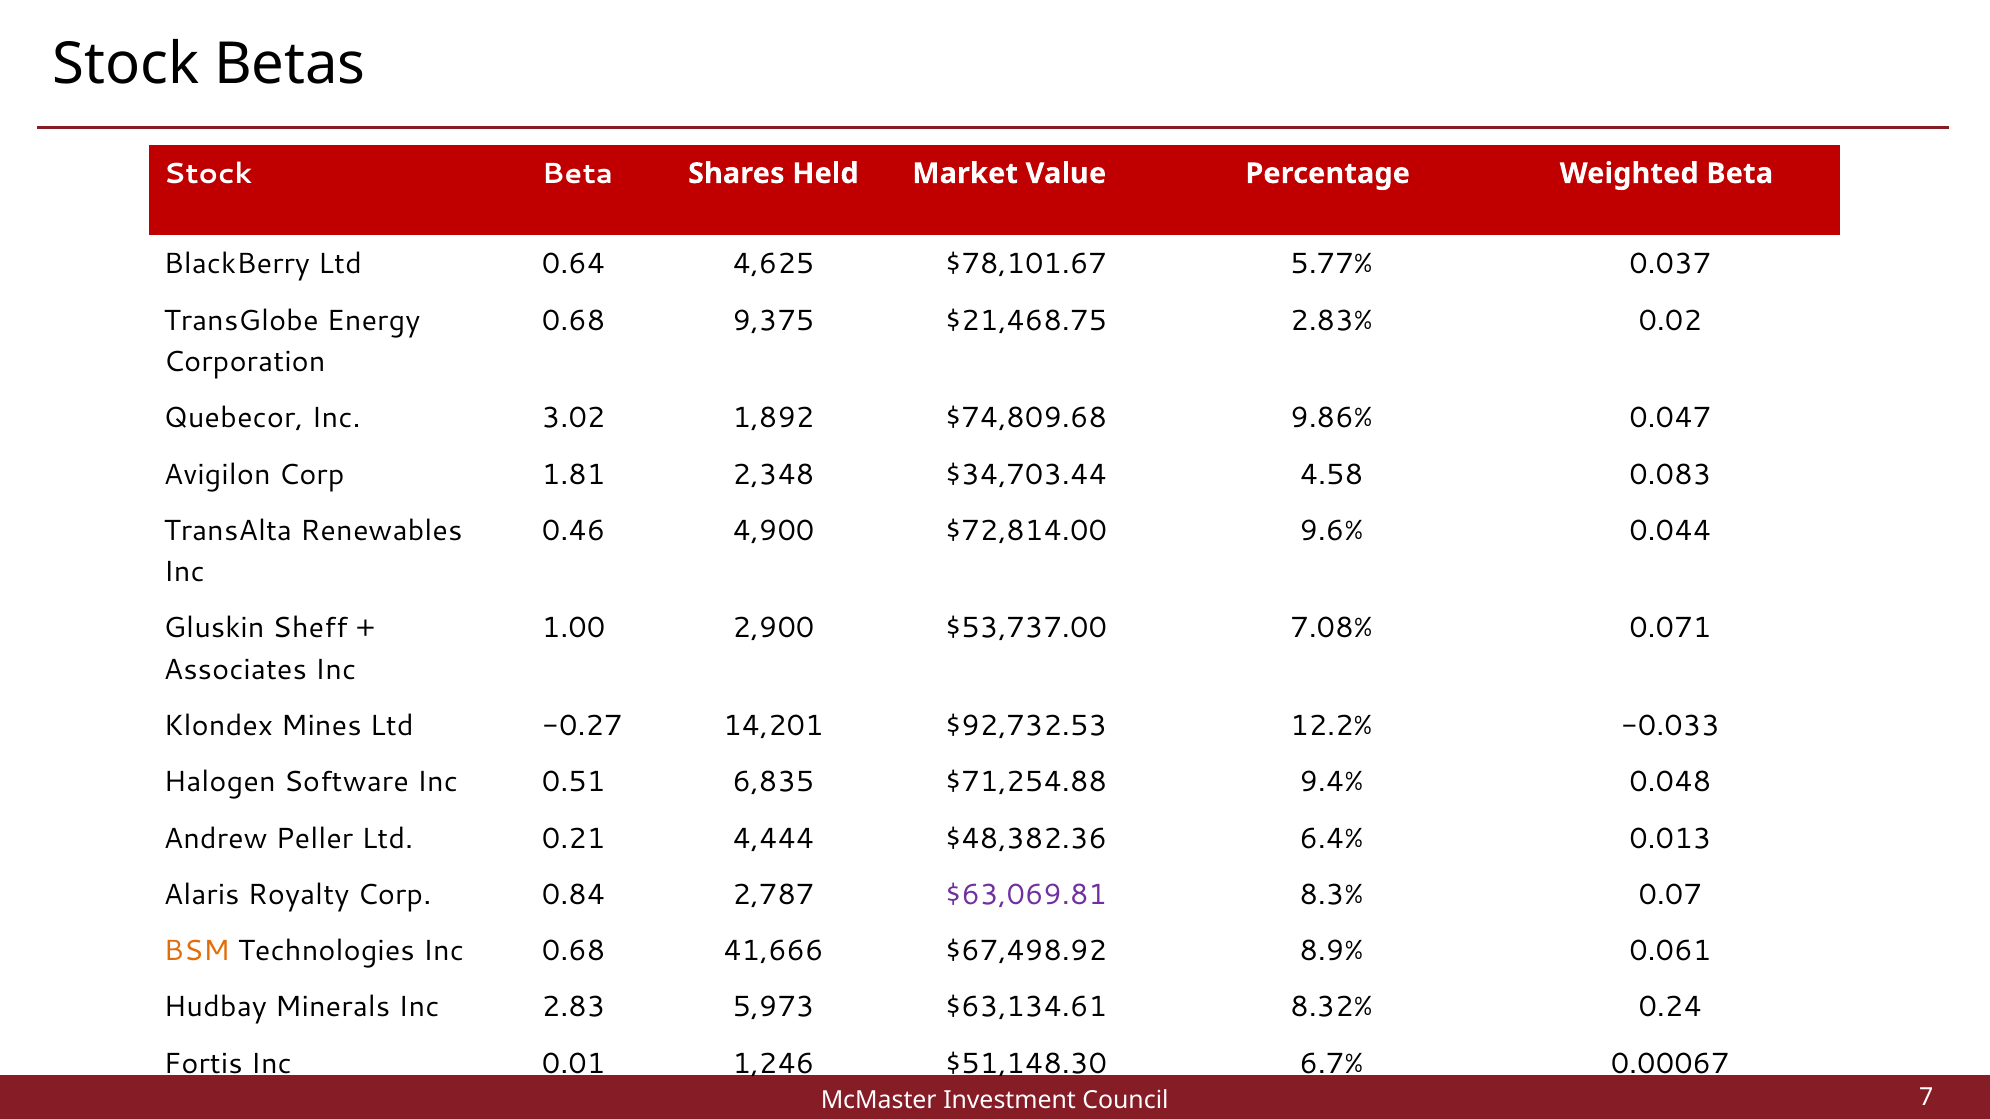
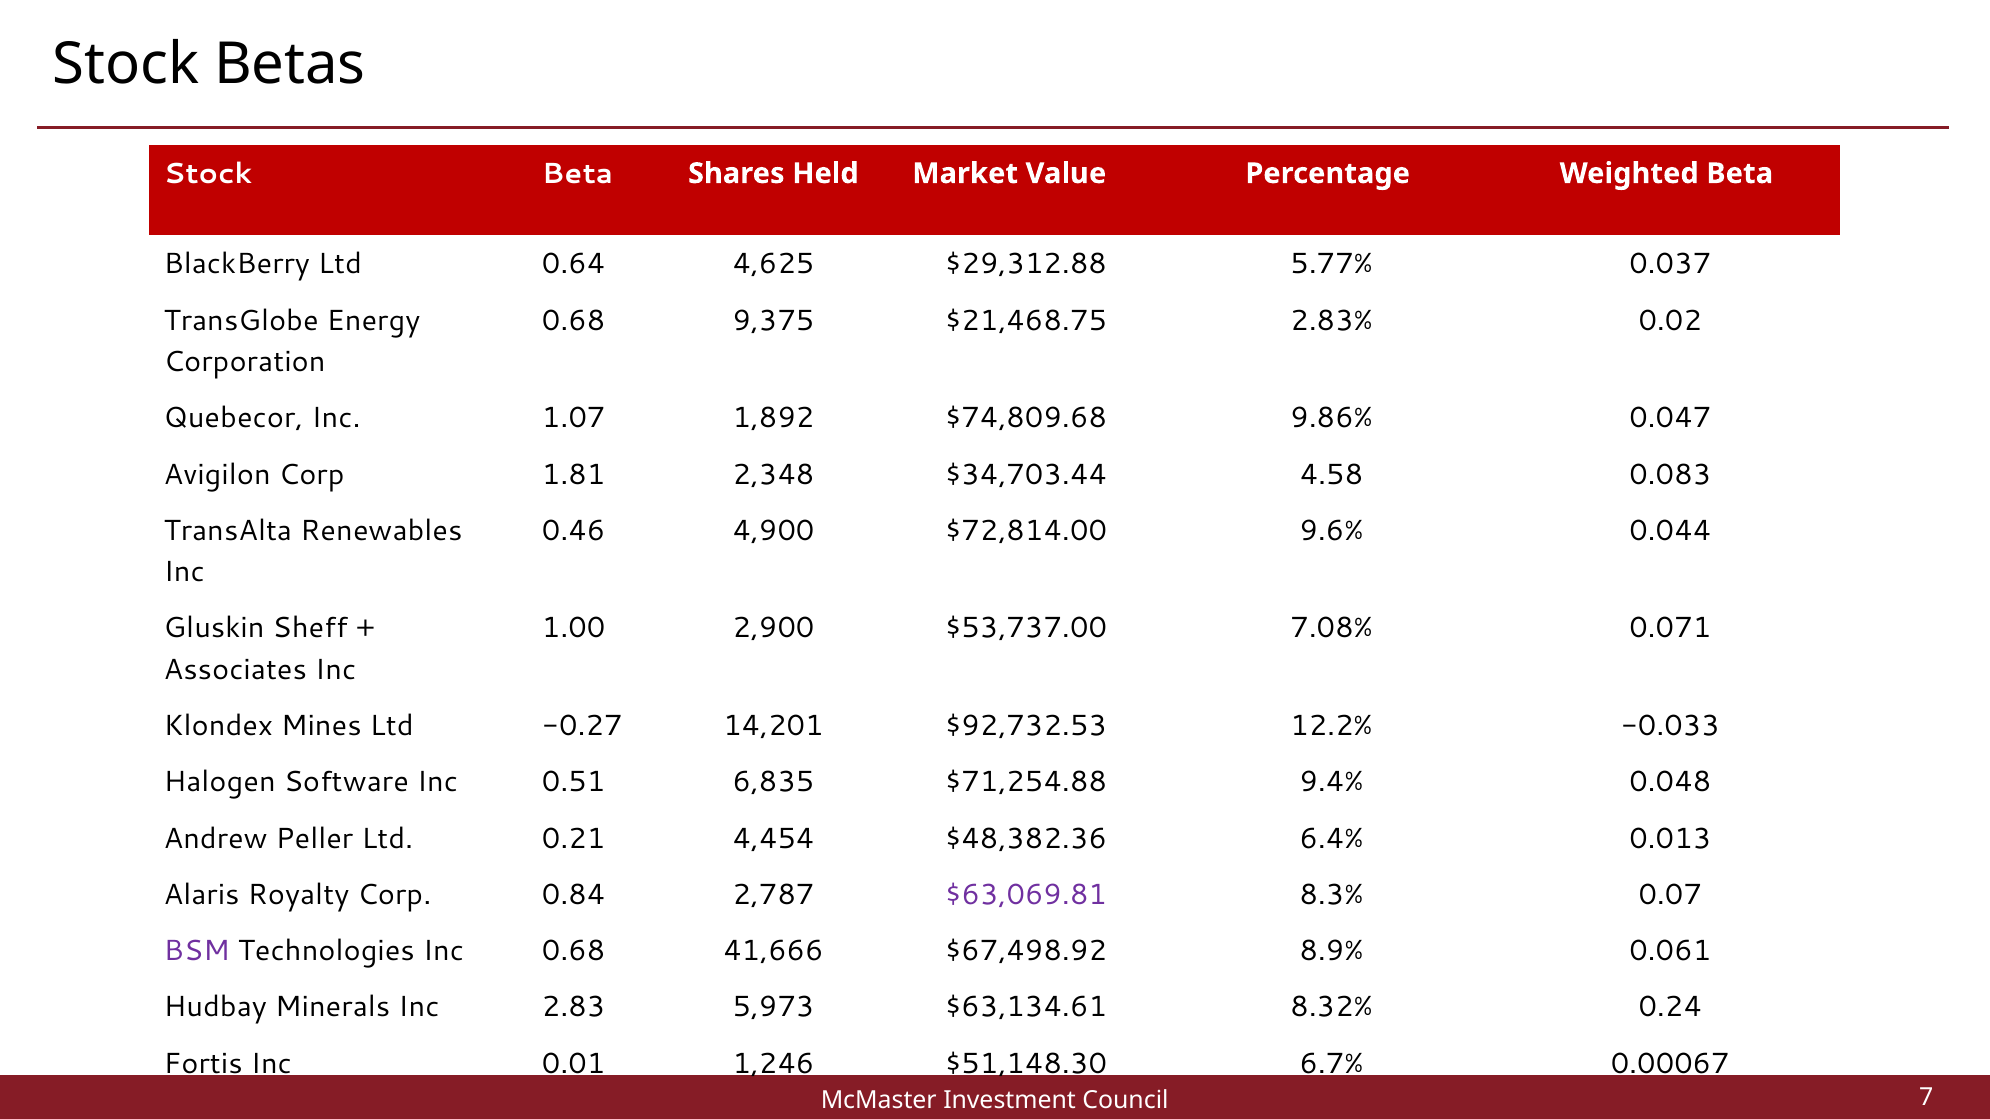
$78,101.67: $78,101.67 -> $29,312.88 (1026, 264)
3.02: 3.02 -> 1.07 (574, 418)
4,444: 4,444 -> 4,454 (773, 839)
BSM colour: orange -> purple (197, 951)
